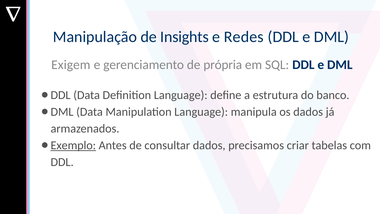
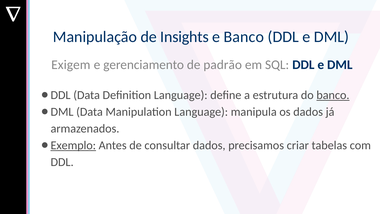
e Redes: Redes -> Banco (244, 37)
própria: própria -> padrão (223, 65)
banco underline: none -> present (333, 95)
